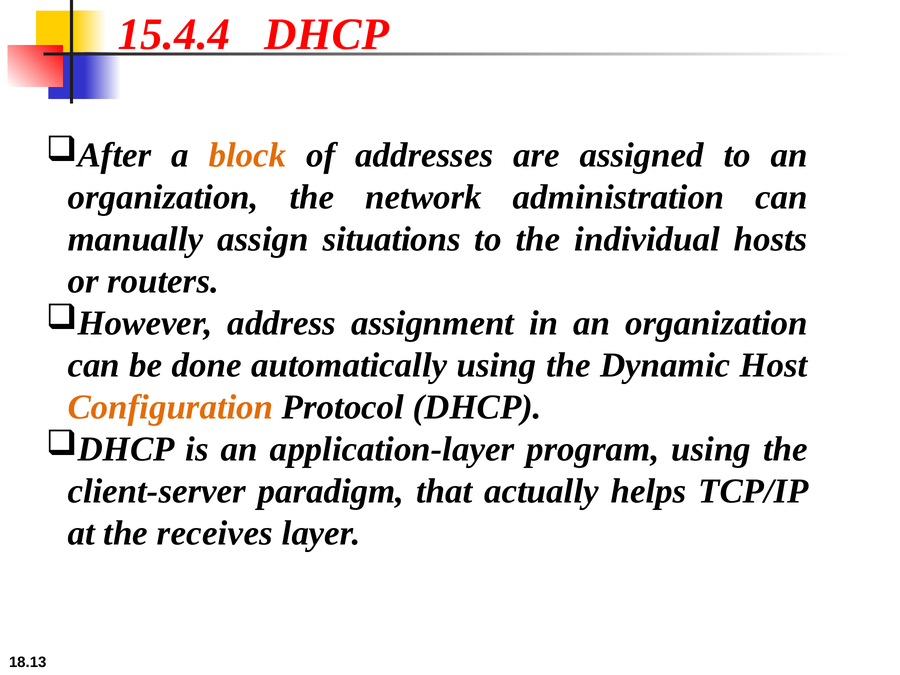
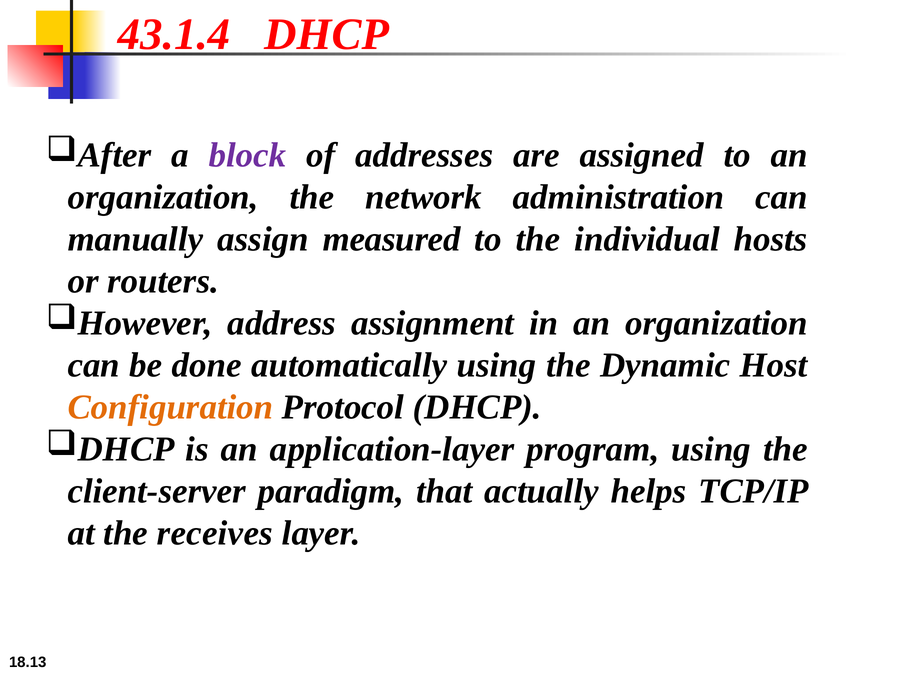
15.4.4: 15.4.4 -> 43.1.4 (174, 35)
block colour: orange -> purple (248, 155)
situations: situations -> measured (392, 239)
